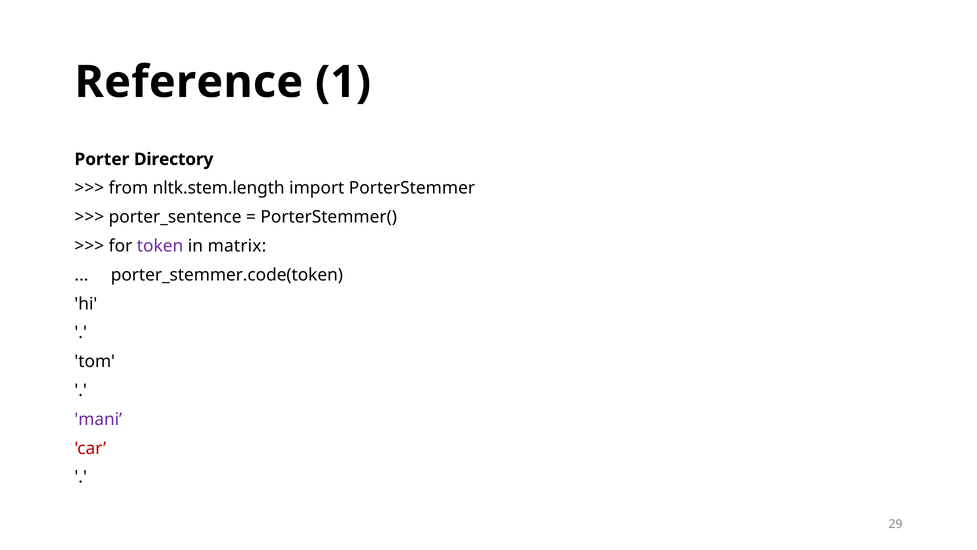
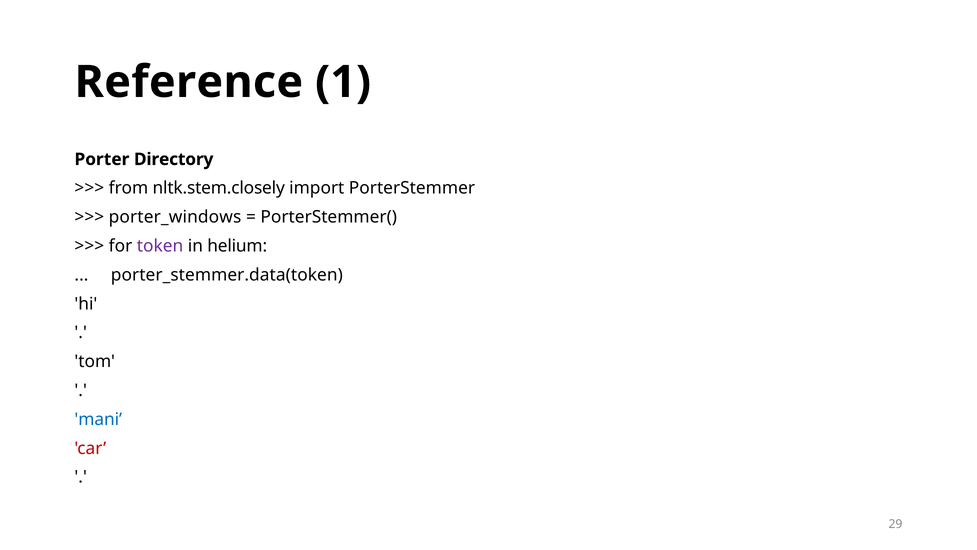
nltk.stem.length: nltk.stem.length -> nltk.stem.closely (219, 188)
porter_sentence: porter_sentence -> porter_windows (175, 217)
matrix: matrix -> helium (237, 246)
porter_stemmer.code(token: porter_stemmer.code(token -> porter_stemmer.data(token (227, 275)
mani colour: purple -> blue (98, 419)
